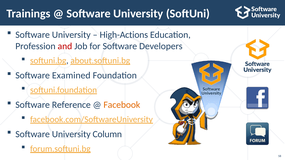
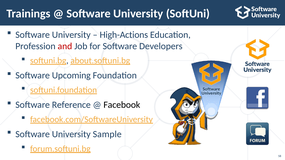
Examined: Examined -> Upcoming (71, 76)
Facebook colour: orange -> black (122, 105)
Column: Column -> Sample (107, 134)
